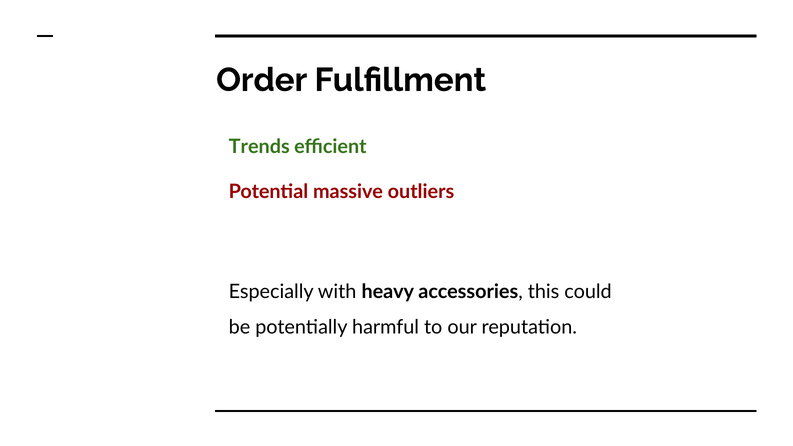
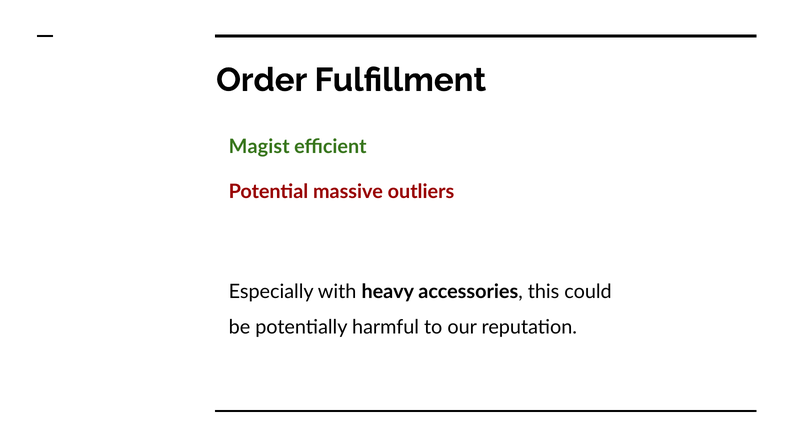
Trends: Trends -> Magist (259, 147)
